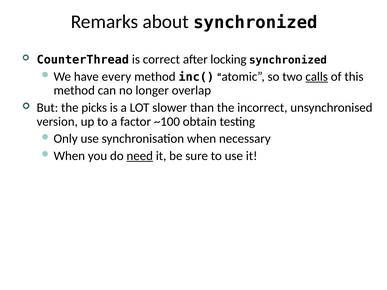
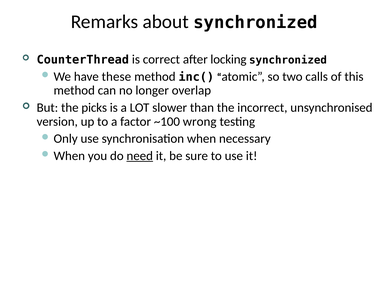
every: every -> these (116, 77)
calls underline: present -> none (317, 77)
obtain: obtain -> wrong (200, 122)
